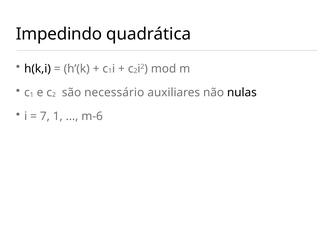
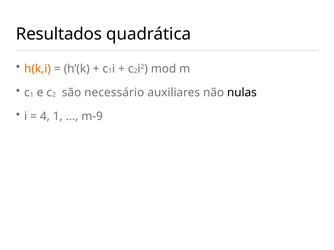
Impedindo: Impedindo -> Resultados (59, 34)
h(k,i colour: black -> orange (38, 69)
7: 7 -> 4 (45, 117)
m-6: m-6 -> m-9 (92, 117)
